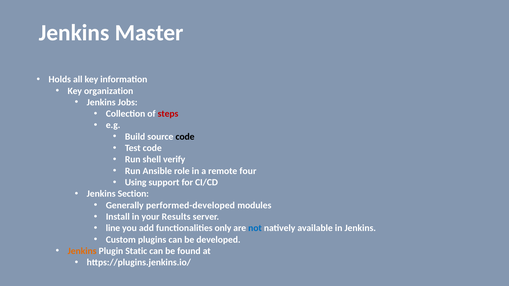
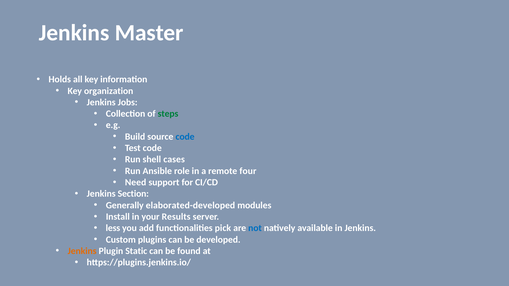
steps colour: red -> green (168, 114)
code colour: black -> blue (185, 137)
verify: verify -> cases (174, 160)
Using: Using -> Need (136, 183)
performed-developed: performed-developed -> elaborated-developed (190, 205)
line: line -> less (113, 228)
only: only -> pick (223, 228)
